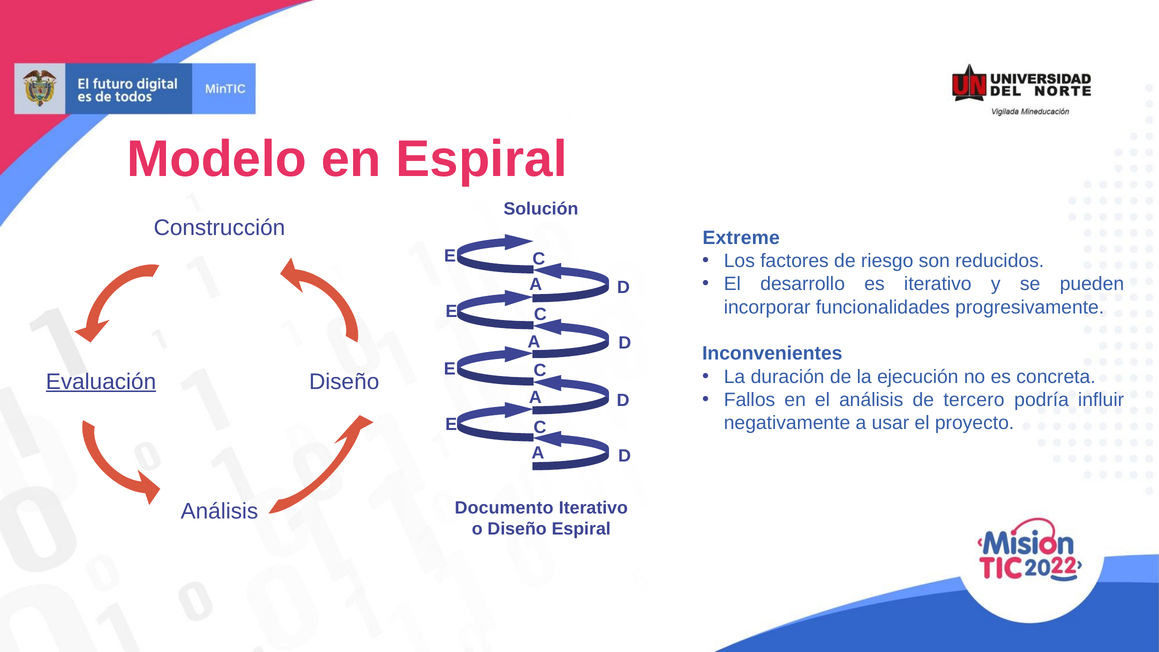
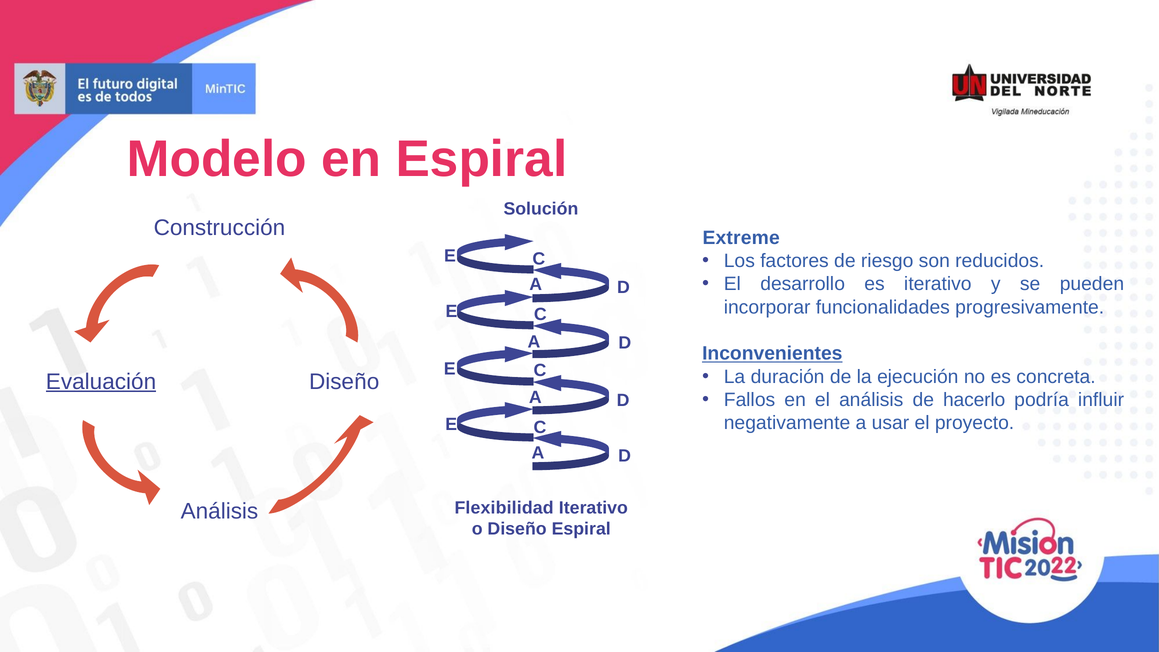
Inconvenientes underline: none -> present (772, 354)
tercero: tercero -> hacerlo (974, 400)
Documento: Documento -> Flexibilidad (504, 508)
